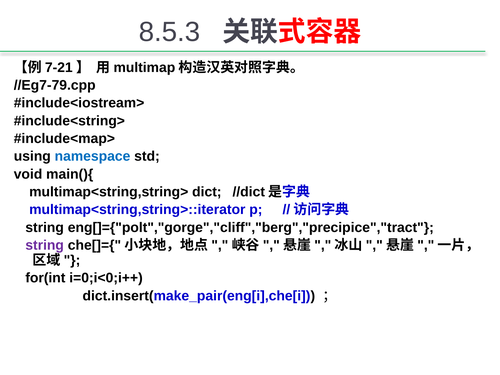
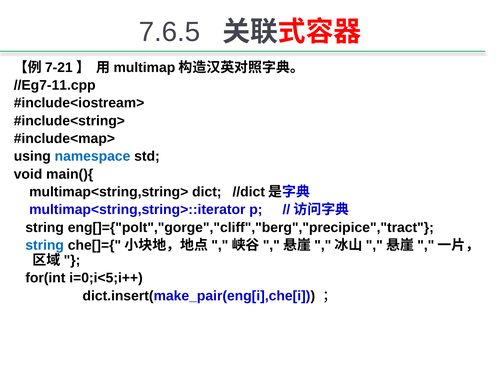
8.5.3: 8.5.3 -> 7.6.5 (170, 32)
//Eg7-79.cpp: //Eg7-79.cpp -> //Eg7-11.cpp (55, 85)
string colour: purple -> blue (45, 245)
i=0;i<0;i++: i=0;i<0;i++ -> i=0;i<5;i++ (106, 278)
